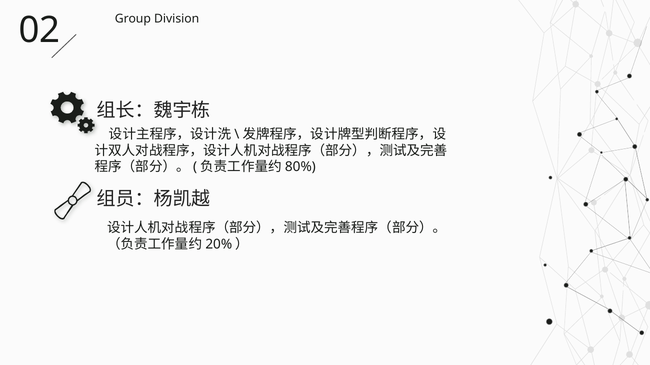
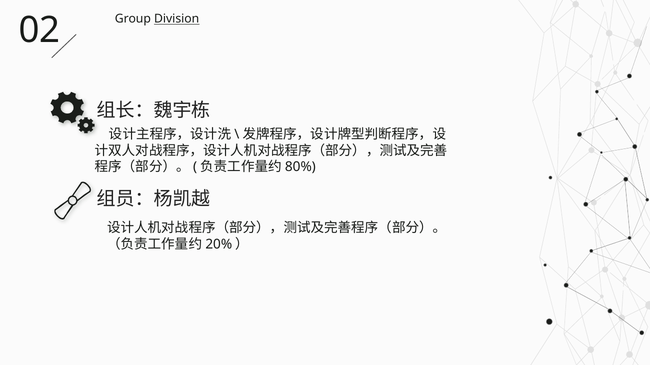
Division underline: none -> present (177, 19)
